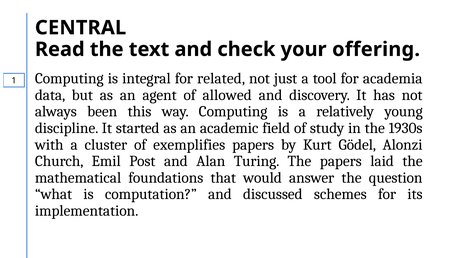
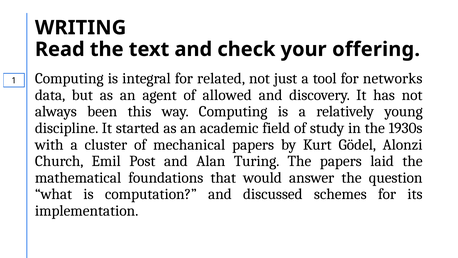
CENTRAL: CENTRAL -> WRITING (81, 28)
academia: academia -> networks (393, 78)
exemplifies: exemplifies -> mechanical (189, 144)
